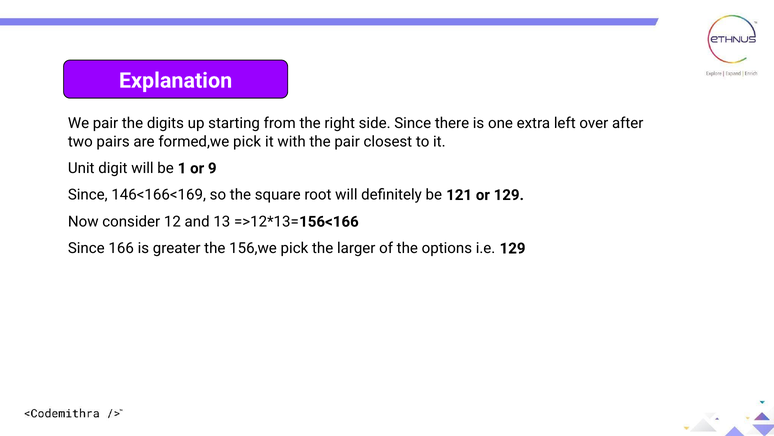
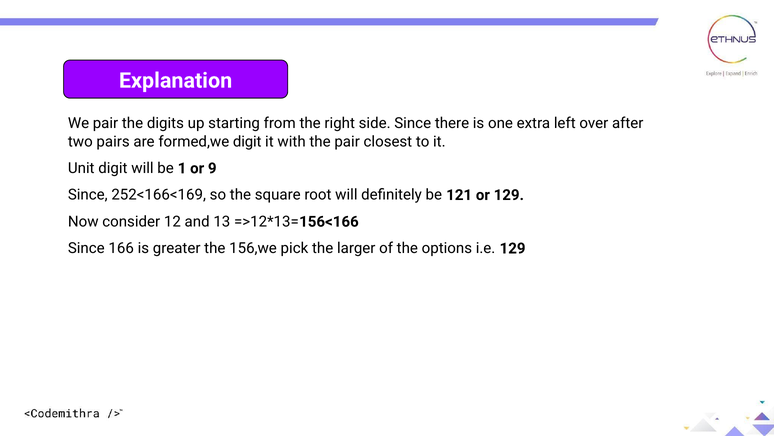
formed,we pick: pick -> digit (247, 141)
146<166<169: 146<166<169 -> 252<166<169 (159, 195)
